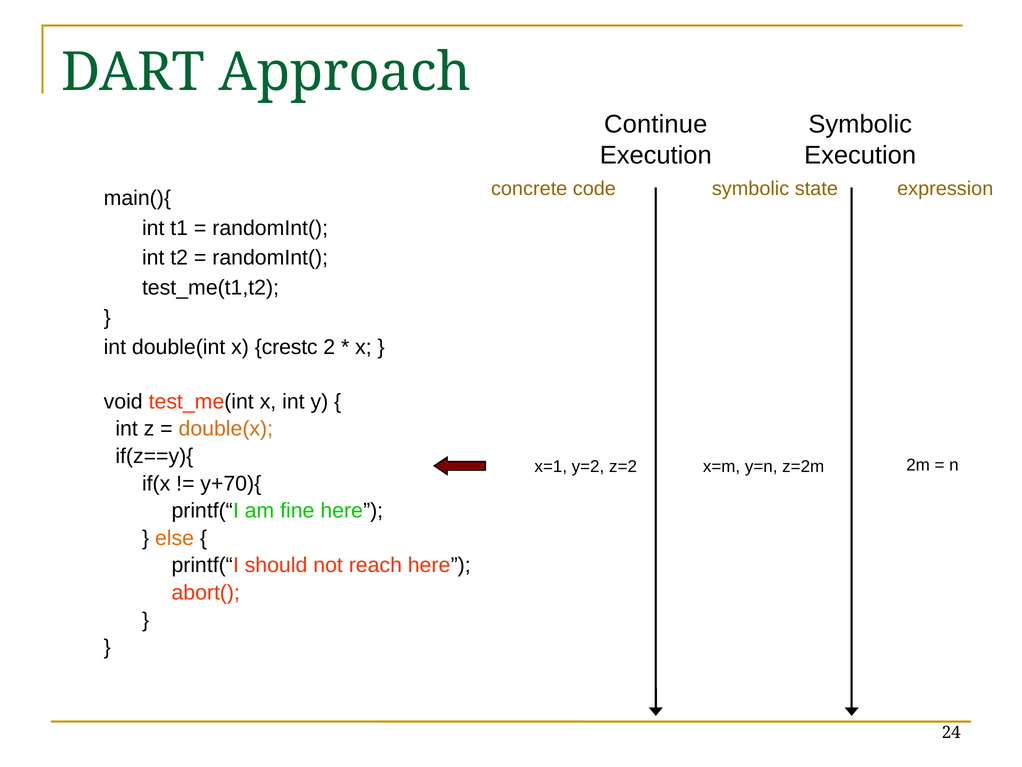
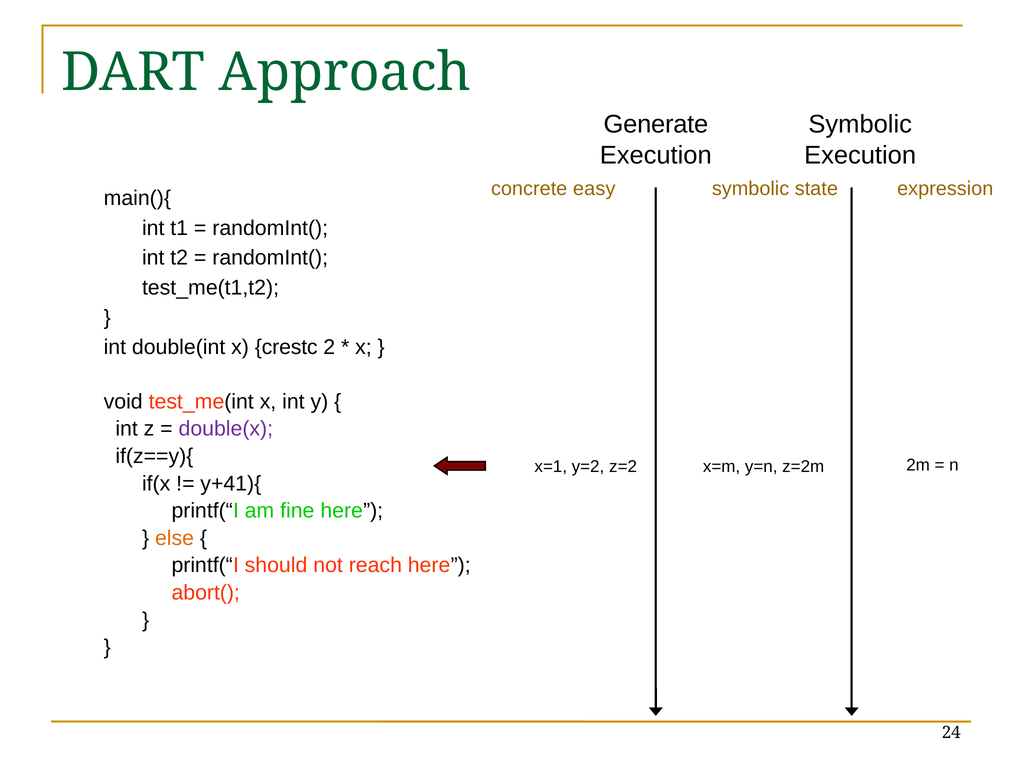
Continue: Continue -> Generate (656, 124)
code: code -> easy (594, 189)
double(x colour: orange -> purple (226, 429)
y+70){: y+70){ -> y+41){ (231, 483)
